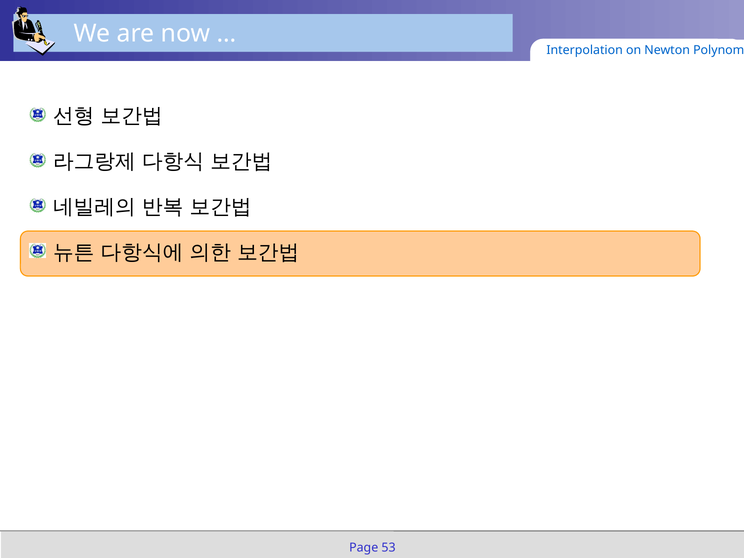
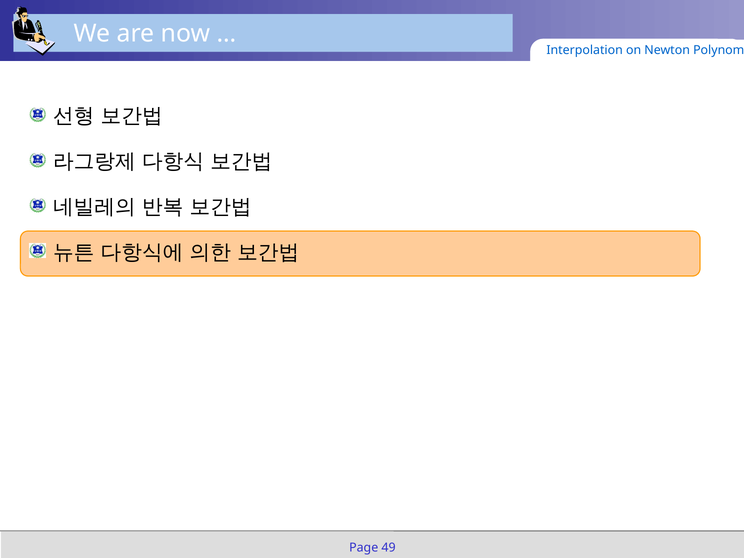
53: 53 -> 49 (389, 548)
